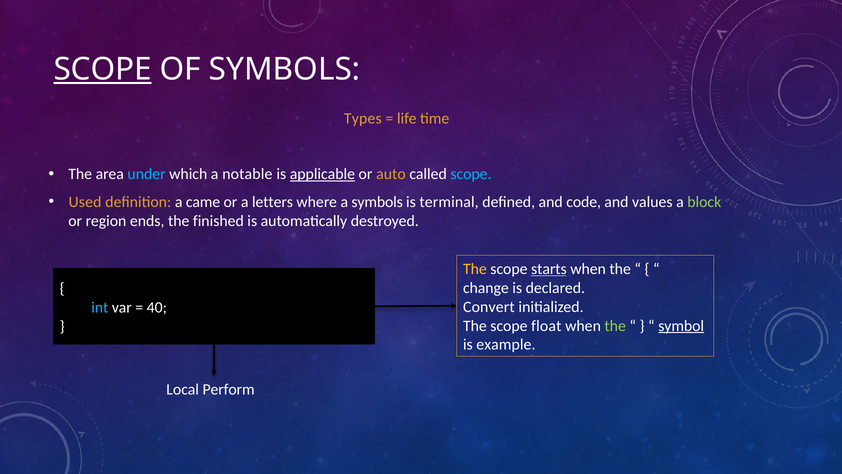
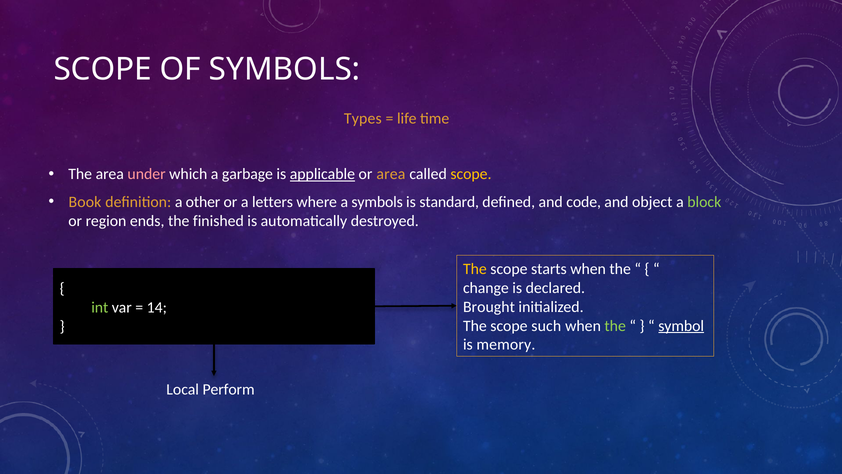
SCOPE underline: present -> none (103, 69)
under colour: light blue -> pink (147, 174)
notable: notable -> garbage (247, 174)
or auto: auto -> area (391, 174)
scope colour: light blue -> yellow (471, 174)
Used: Used -> Book (85, 202)
came: came -> other (203, 202)
terminal: terminal -> standard (449, 202)
values: values -> object (652, 202)
starts underline: present -> none (549, 269)
Convert: Convert -> Brought (489, 307)
int colour: light blue -> light green (100, 307)
40: 40 -> 14 (157, 307)
float: float -> such (546, 326)
example: example -> memory (506, 344)
